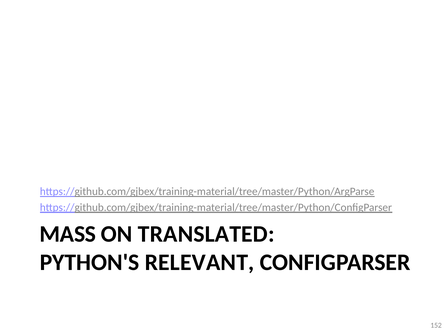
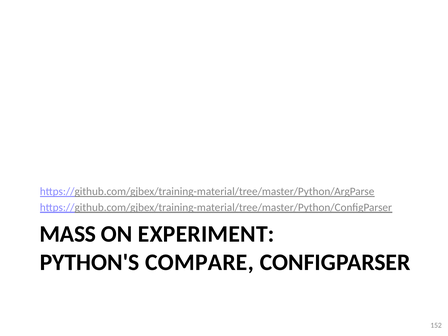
TRANSLATED: TRANSLATED -> EXPERIMENT (206, 234)
RELEVANT: RELEVANT -> COMPARE (200, 262)
